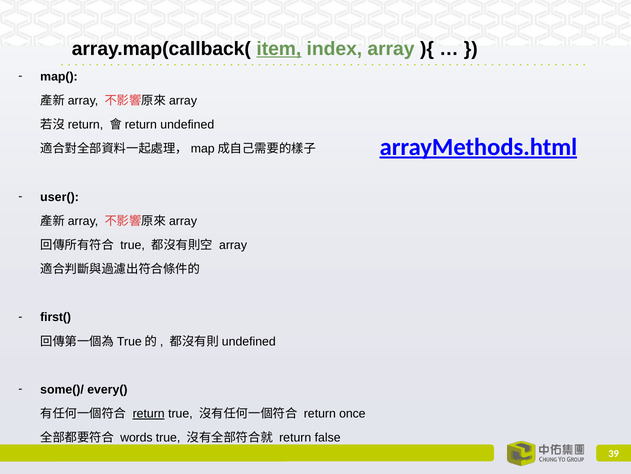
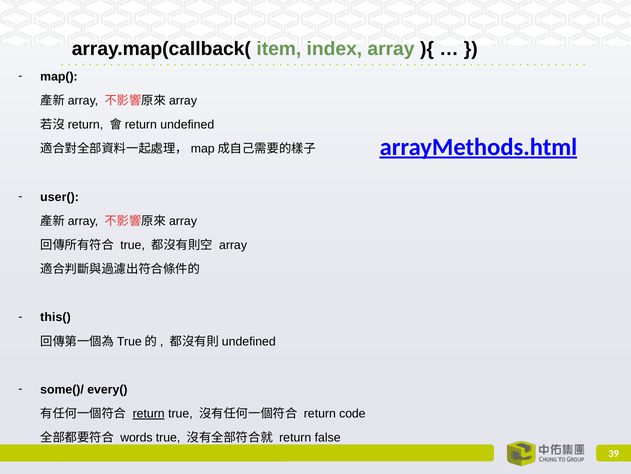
item underline: present -> none (279, 49)
first(: first( -> this( (55, 317)
once: once -> code (352, 413)
